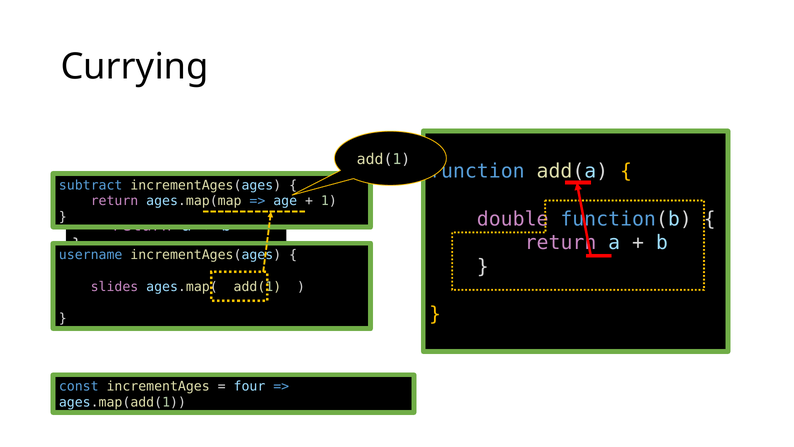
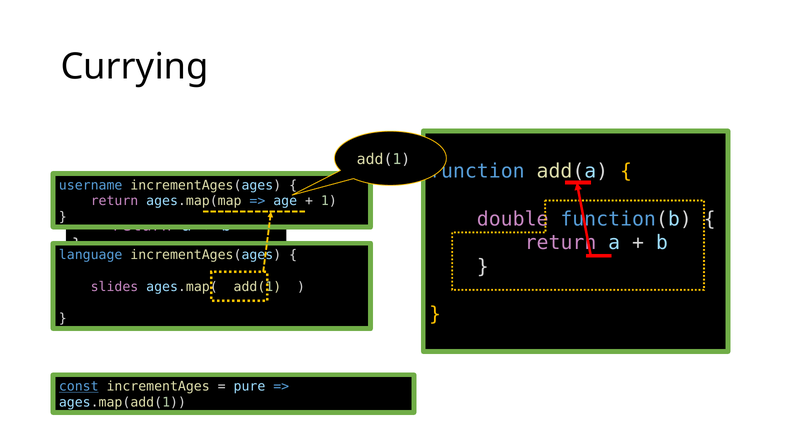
subtract: subtract -> username (91, 185)
username: username -> language (91, 255)
const underline: none -> present (79, 386)
four: four -> pure (249, 386)
